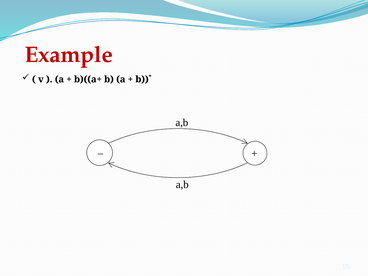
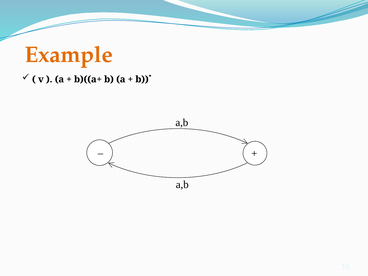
Example colour: red -> orange (69, 55)
